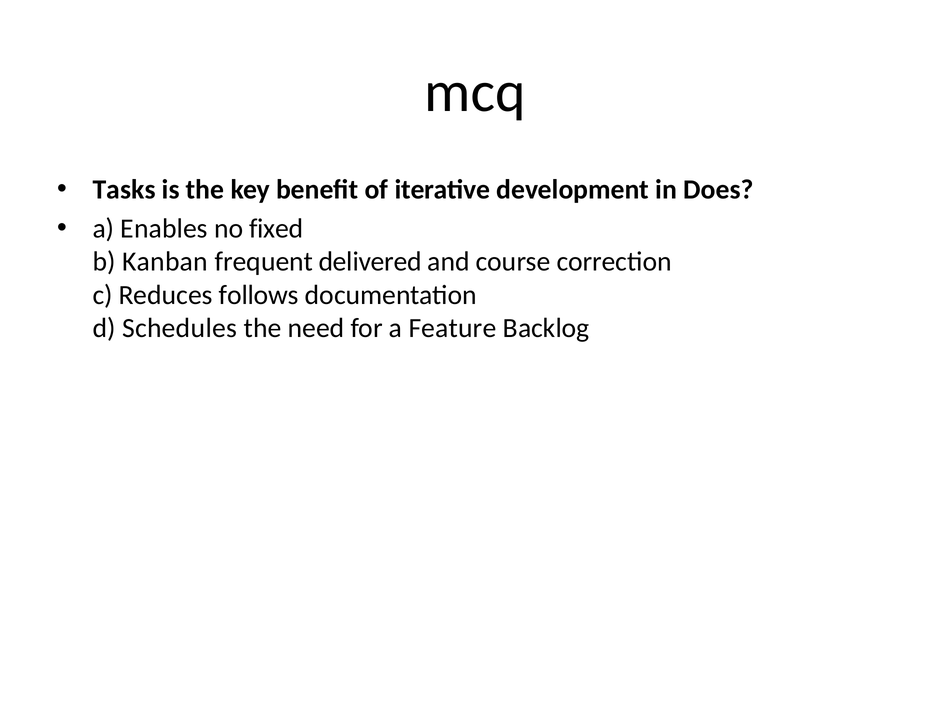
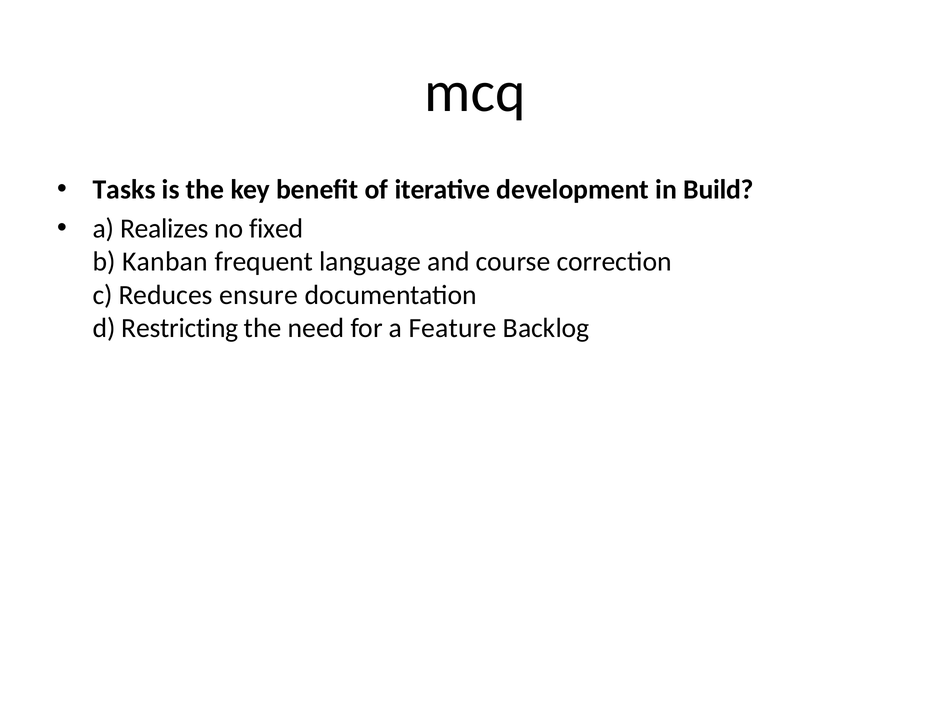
Does: Does -> Build (718, 190)
Enables: Enables -> Realizes (164, 228)
delivered: delivered -> language (370, 262)
follows: follows -> ensure (259, 295)
Schedules: Schedules -> Restricting (180, 328)
